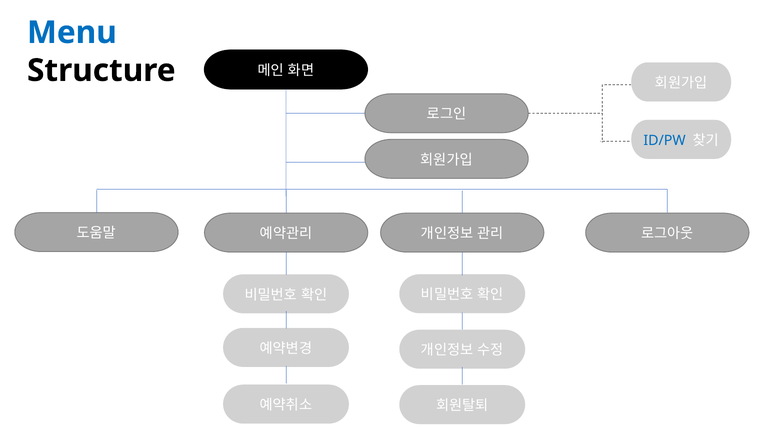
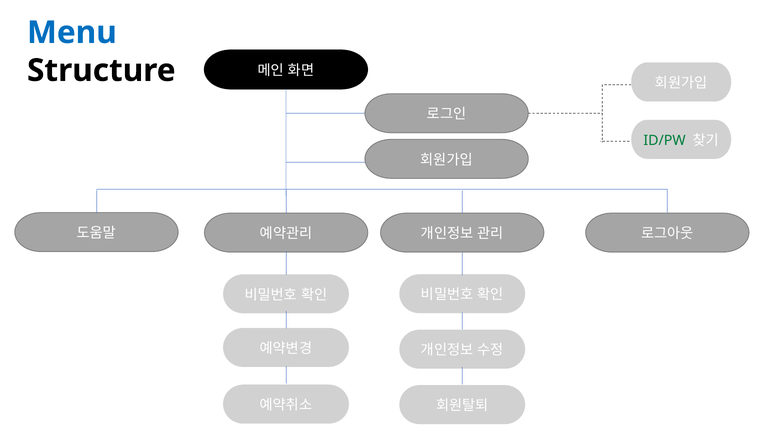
ID/PW colour: blue -> green (665, 140)
